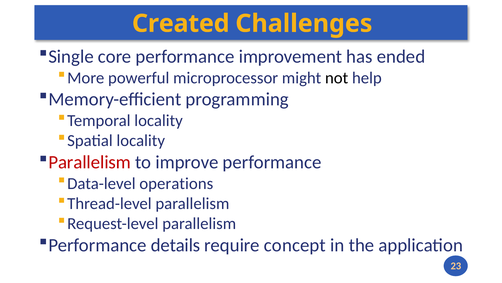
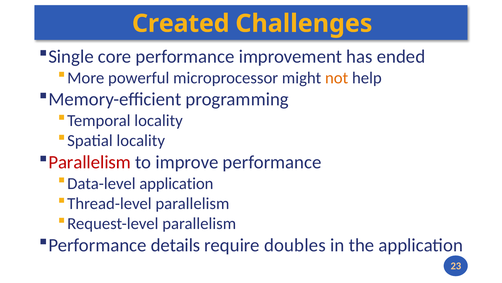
not colour: black -> orange (337, 78)
Data-level operations: operations -> application (176, 183)
concept: concept -> doubles (295, 245)
